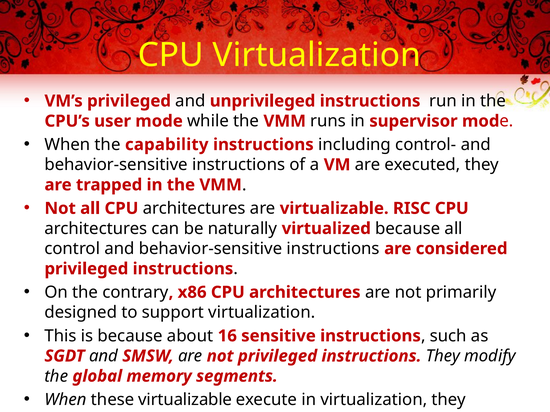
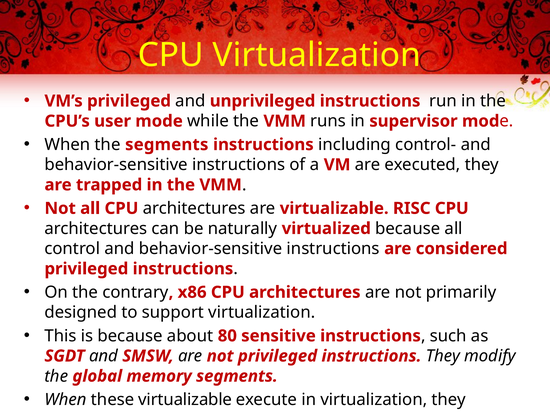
the capability: capability -> segments (167, 145)
16: 16 -> 80 (227, 336)
